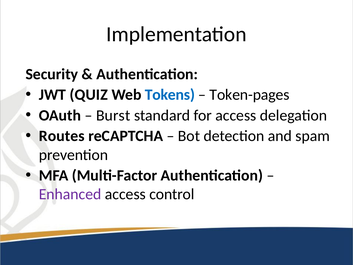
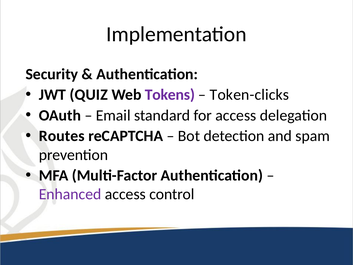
Tokens colour: blue -> purple (170, 95)
Token-pages: Token-pages -> Token-clicks (249, 95)
Burst: Burst -> Email (113, 115)
